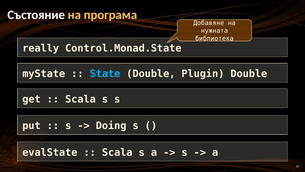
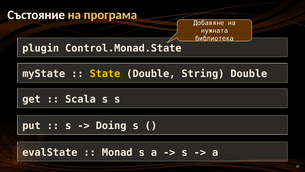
really: really -> plugin (41, 48)
State colour: light blue -> yellow (105, 74)
Plugin: Plugin -> String (203, 74)
Scala: Scala -> Monad (117, 152)
